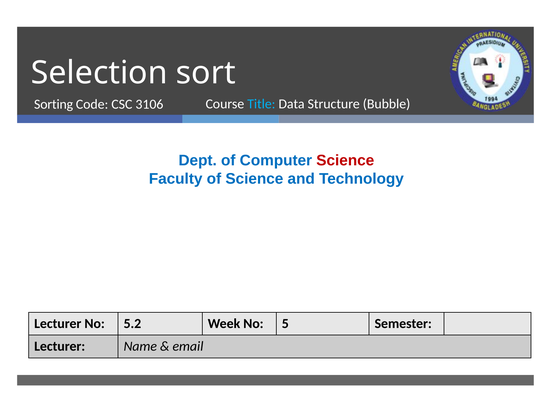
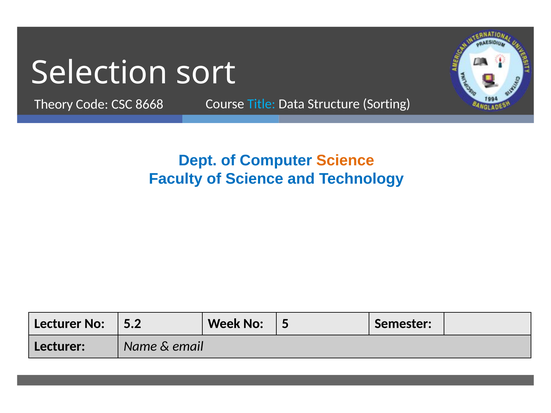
Bubble: Bubble -> Sorting (387, 104)
Sorting: Sorting -> Theory (54, 104)
3106: 3106 -> 8668 (149, 104)
Science colour: red -> orange (345, 160)
